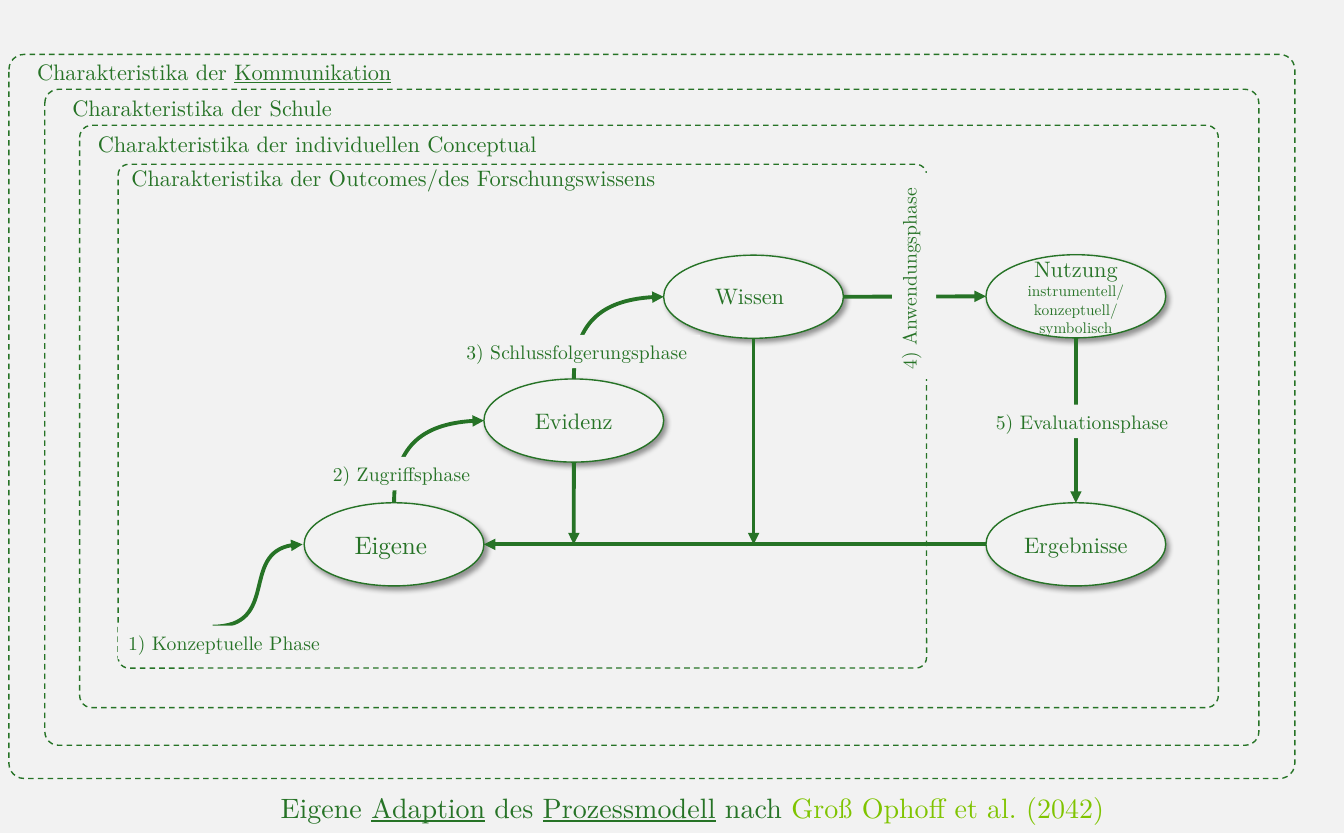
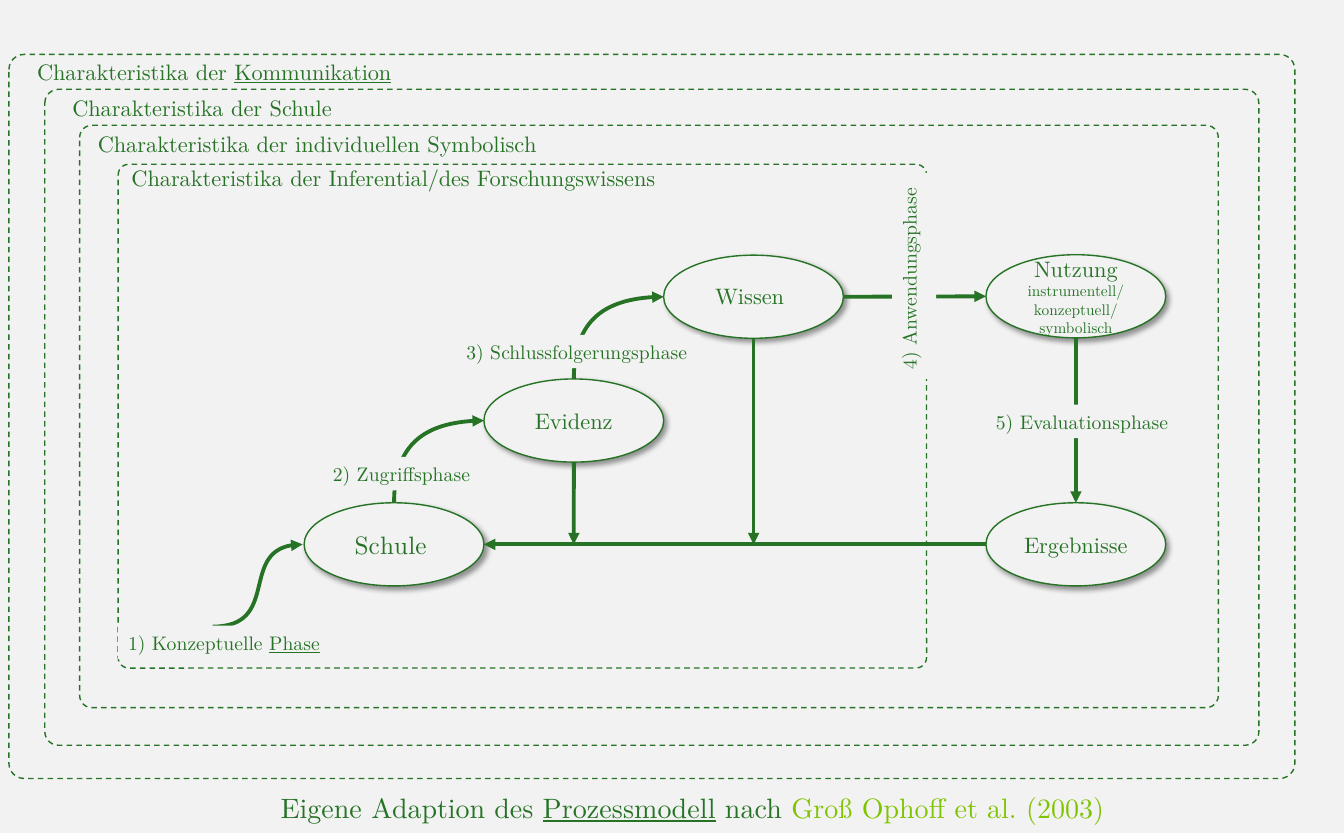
individuellen Conceptual: Conceptual -> Symbolisch (482, 145)
Outcomes/des: Outcomes/des -> Inferential/des (399, 180)
Eigene: Eigene -> Schule (391, 546)
Phase underline: none -> present (294, 644)
Adaption underline: present -> none (428, 809)
2042: 2042 -> 2003 (1065, 809)
